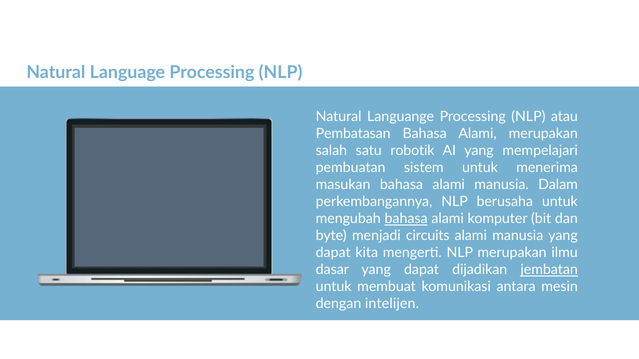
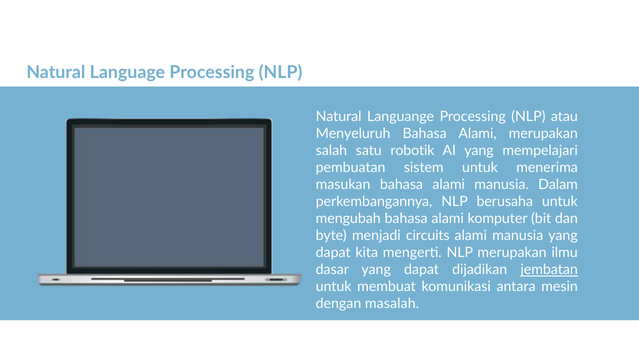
Pembatasan: Pembatasan -> Menyeluruh (353, 134)
bahasa underline: present -> none (406, 219)
intelijen: intelijen -> masalah (392, 304)
